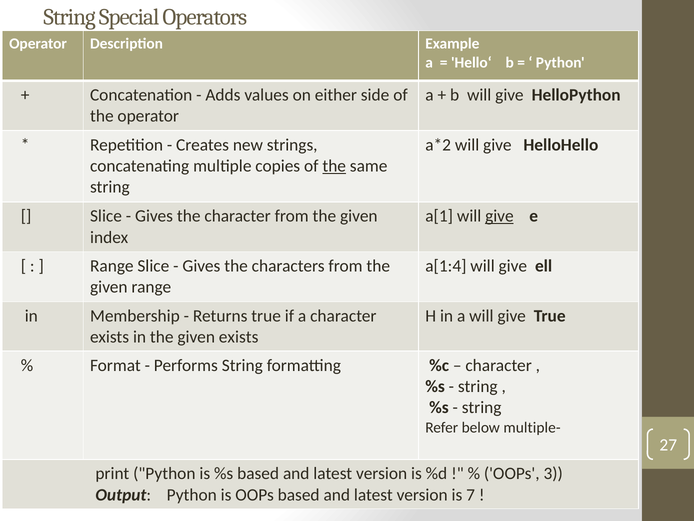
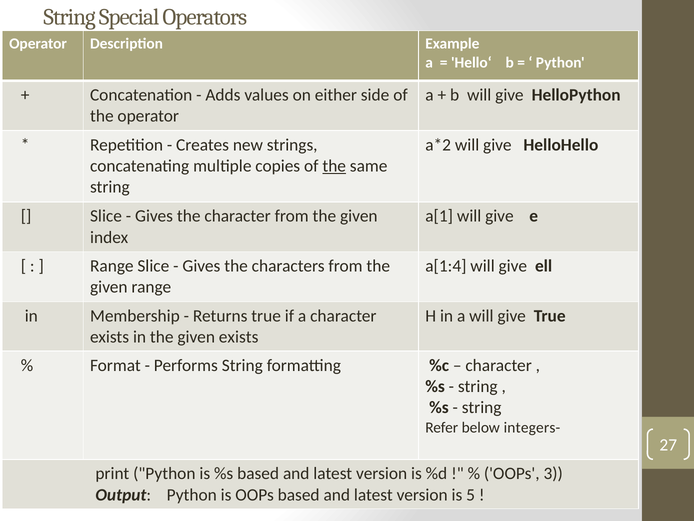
give underline: present -> none (499, 216)
multiple-: multiple- -> integers- (532, 427)
7: 7 -> 5 (471, 494)
